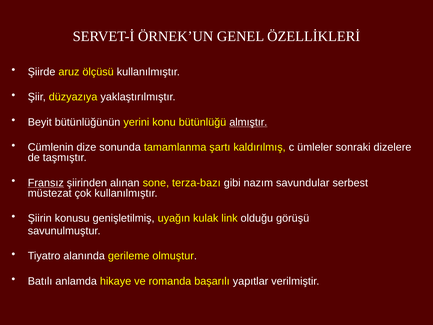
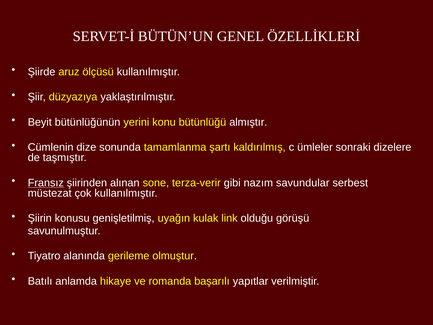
ÖRNEK’UN: ÖRNEK’UN -> BÜTÜN’UN (176, 36)
almıştır underline: present -> none (248, 122)
terza-bazı: terza-bazı -> terza-verir (196, 183)
